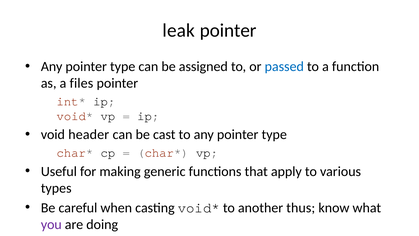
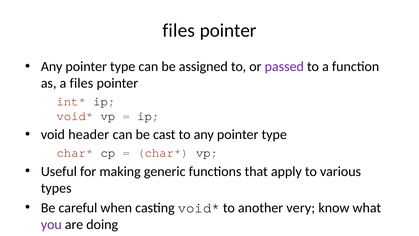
leak: leak -> files (179, 30)
passed colour: blue -> purple (284, 66)
thus: thus -> very (301, 207)
